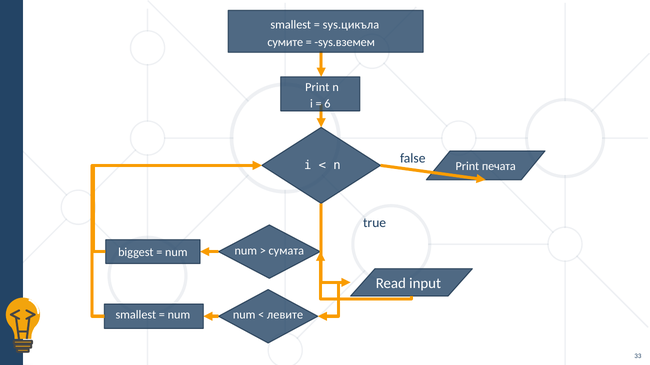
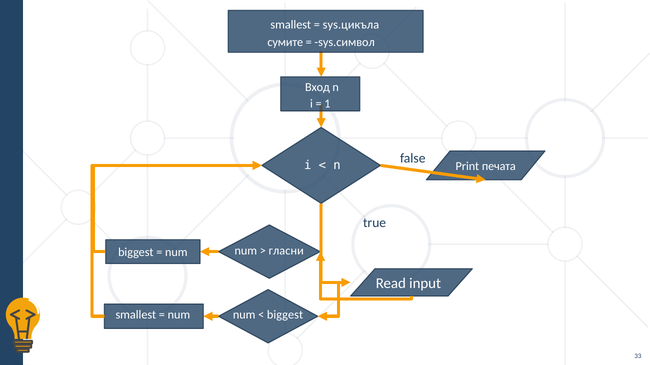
sys.вземем: sys.вземем -> sys.символ (345, 42)
Print: Print -> Вход (317, 87)
6: 6 -> 1 (327, 104)
сумата: сумата -> гласни (286, 251)
левите: левите -> biggest (285, 315)
